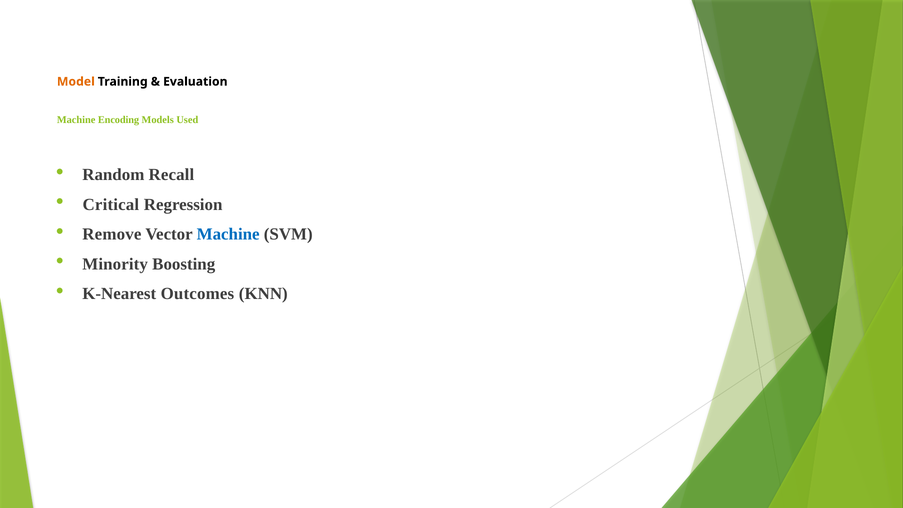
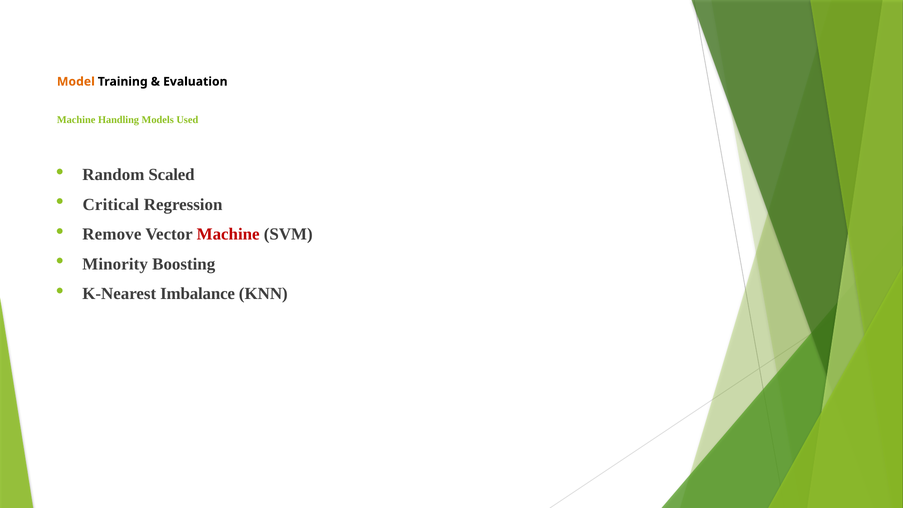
Encoding: Encoding -> Handling (119, 120)
Recall: Recall -> Scaled (172, 175)
Machine colour: blue -> red (228, 234)
Outcomes: Outcomes -> Imbalance (198, 294)
